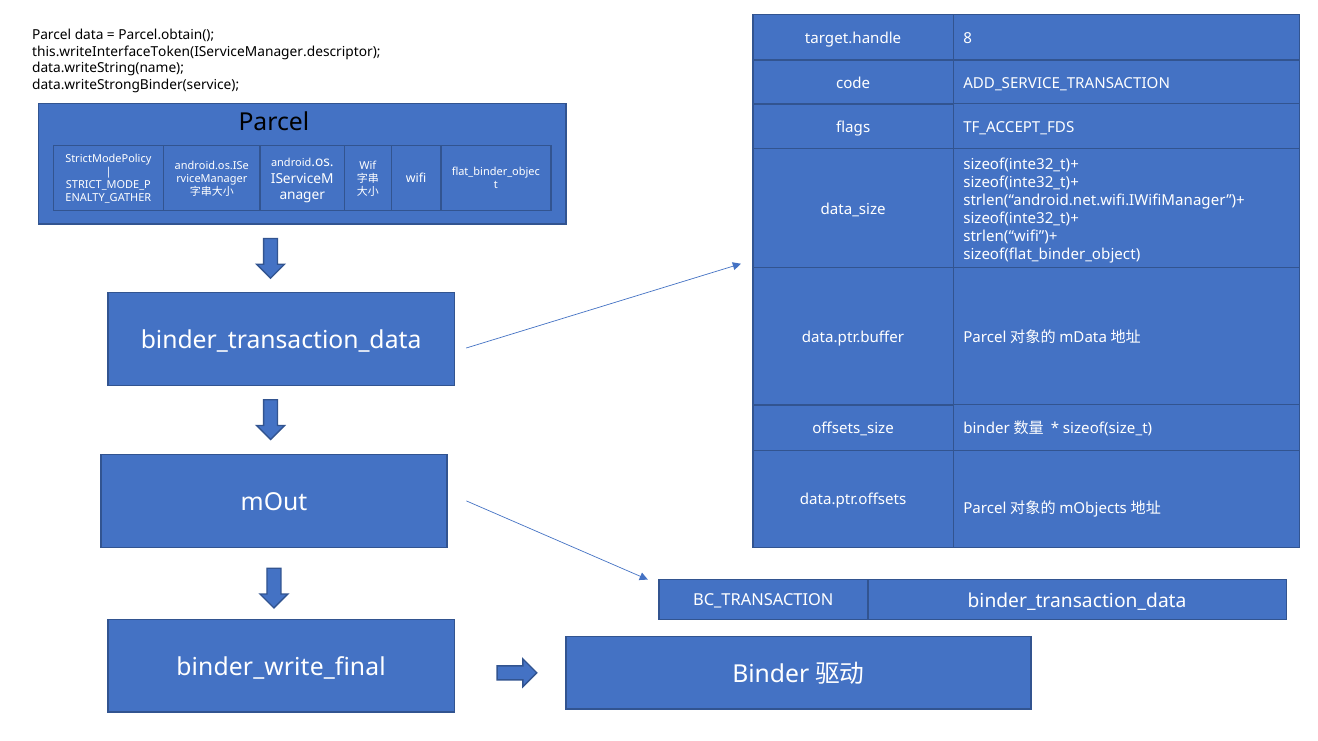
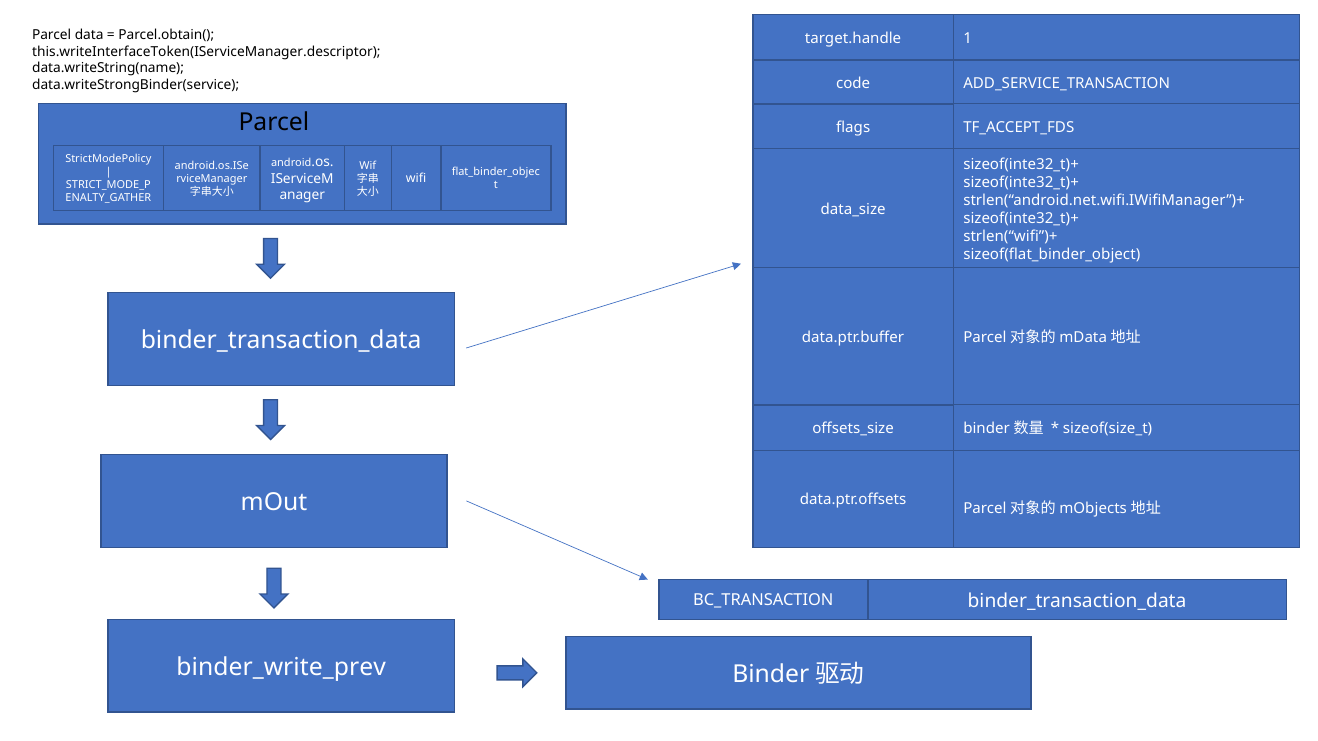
8: 8 -> 1 (968, 38)
binder_write_final: binder_write_final -> binder_write_prev (281, 668)
